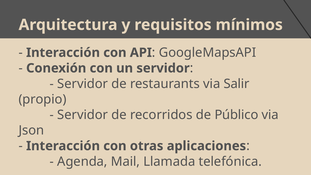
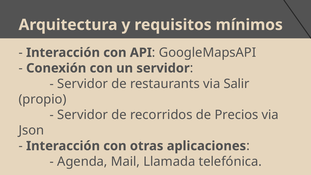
Público: Público -> Precios (236, 115)
